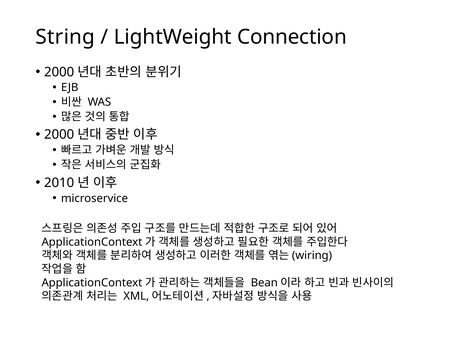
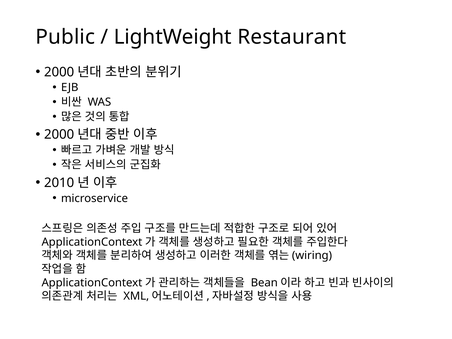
String: String -> Public (65, 37)
Connection: Connection -> Restaurant (292, 37)
